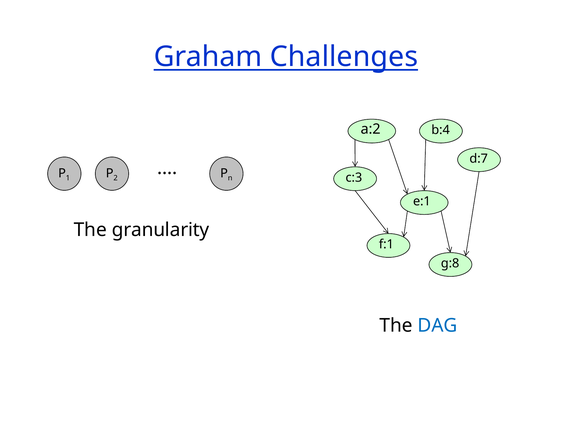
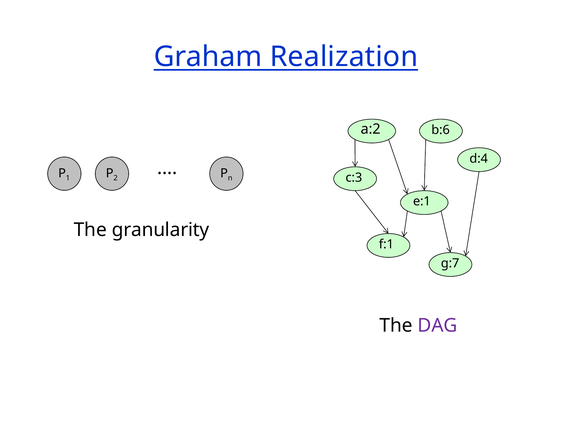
Challenges: Challenges -> Realization (344, 57)
b:4: b:4 -> b:6 (441, 130)
d:7: d:7 -> d:4 (479, 159)
g:8: g:8 -> g:7 (450, 263)
DAG colour: blue -> purple (437, 325)
